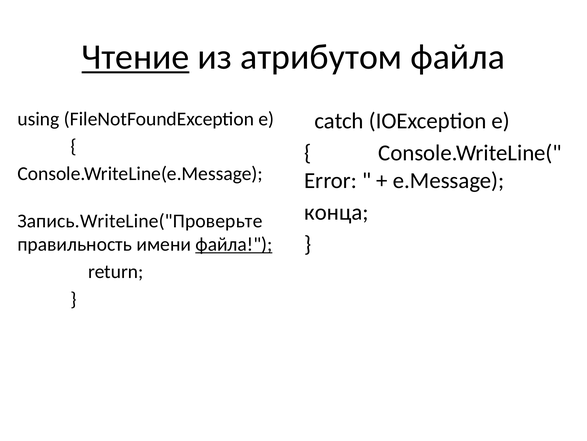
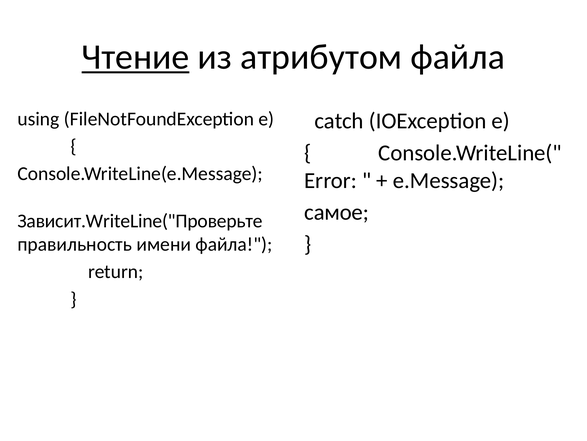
конца: конца -> самое (337, 212)
Запись.WriteLine("Проверьте: Запись.WriteLine("Проверьте -> Зависит.WriteLine("Проверьте (140, 221)
файла underline: present -> none (234, 244)
